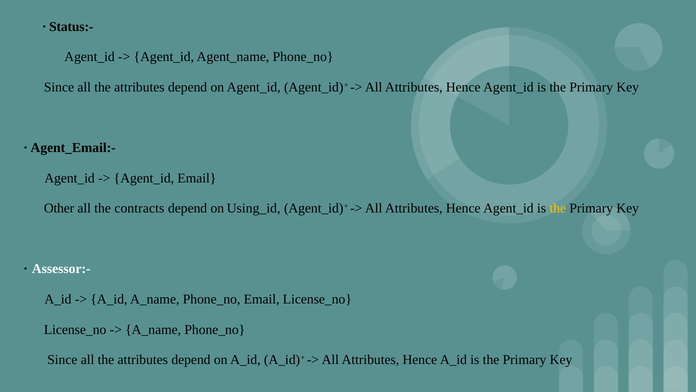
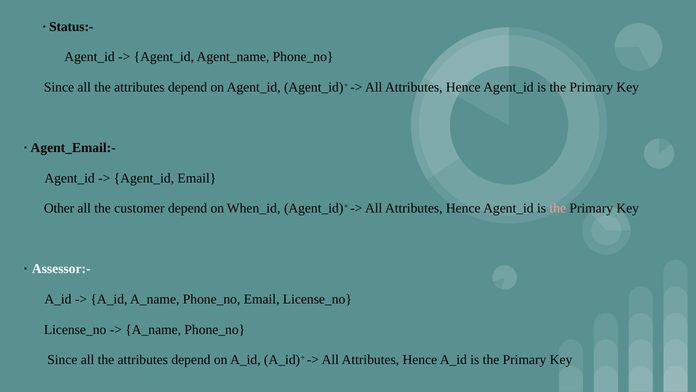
contracts: contracts -> customer (139, 208)
Using_id: Using_id -> When_id (254, 208)
the colour: yellow -> pink (558, 208)
